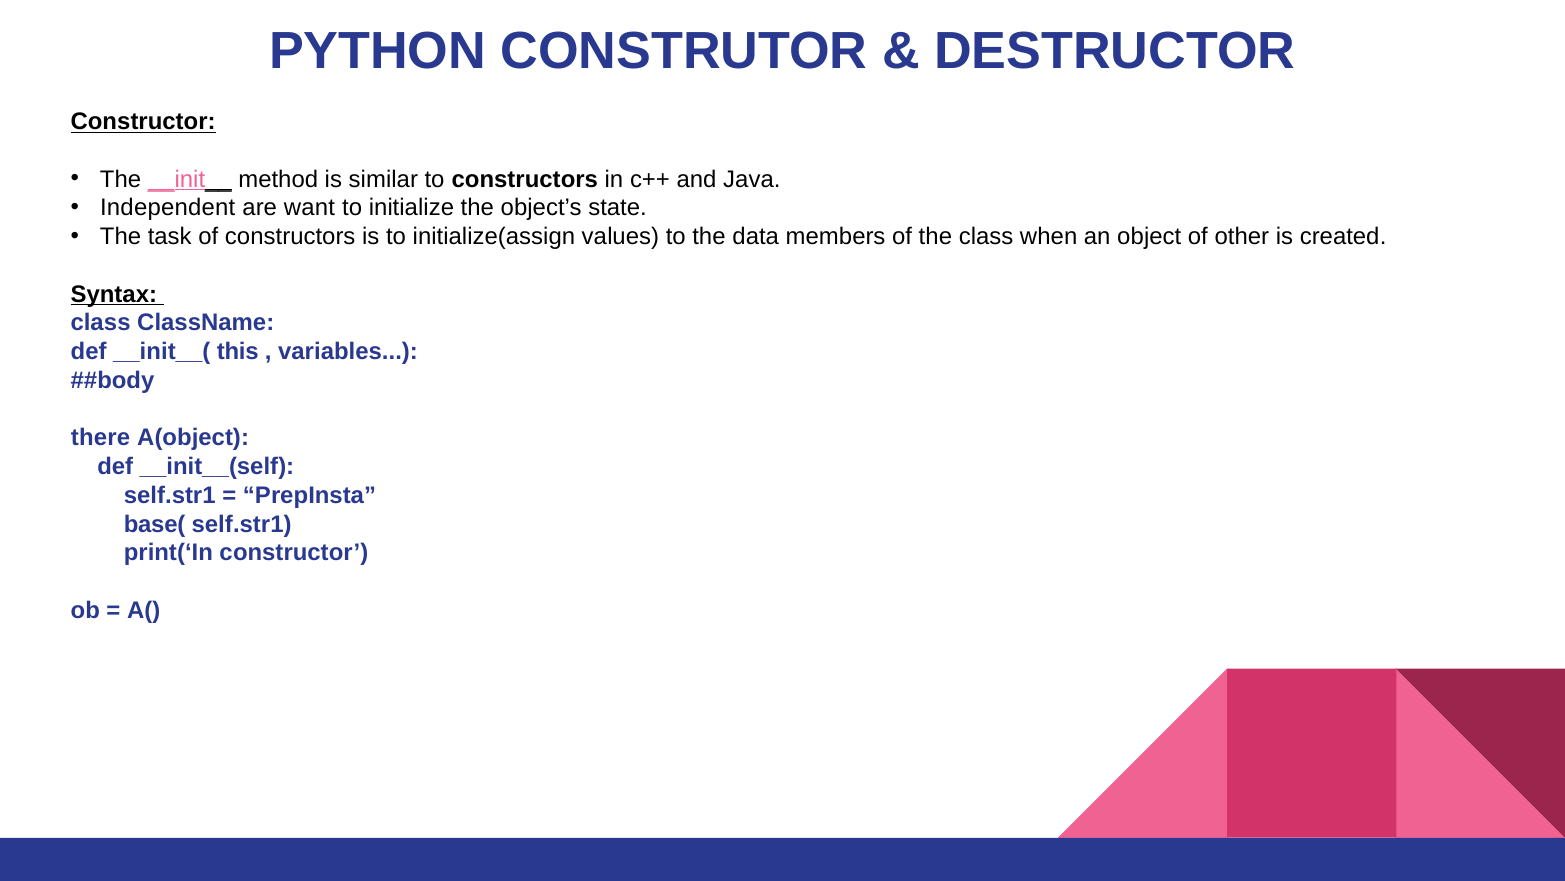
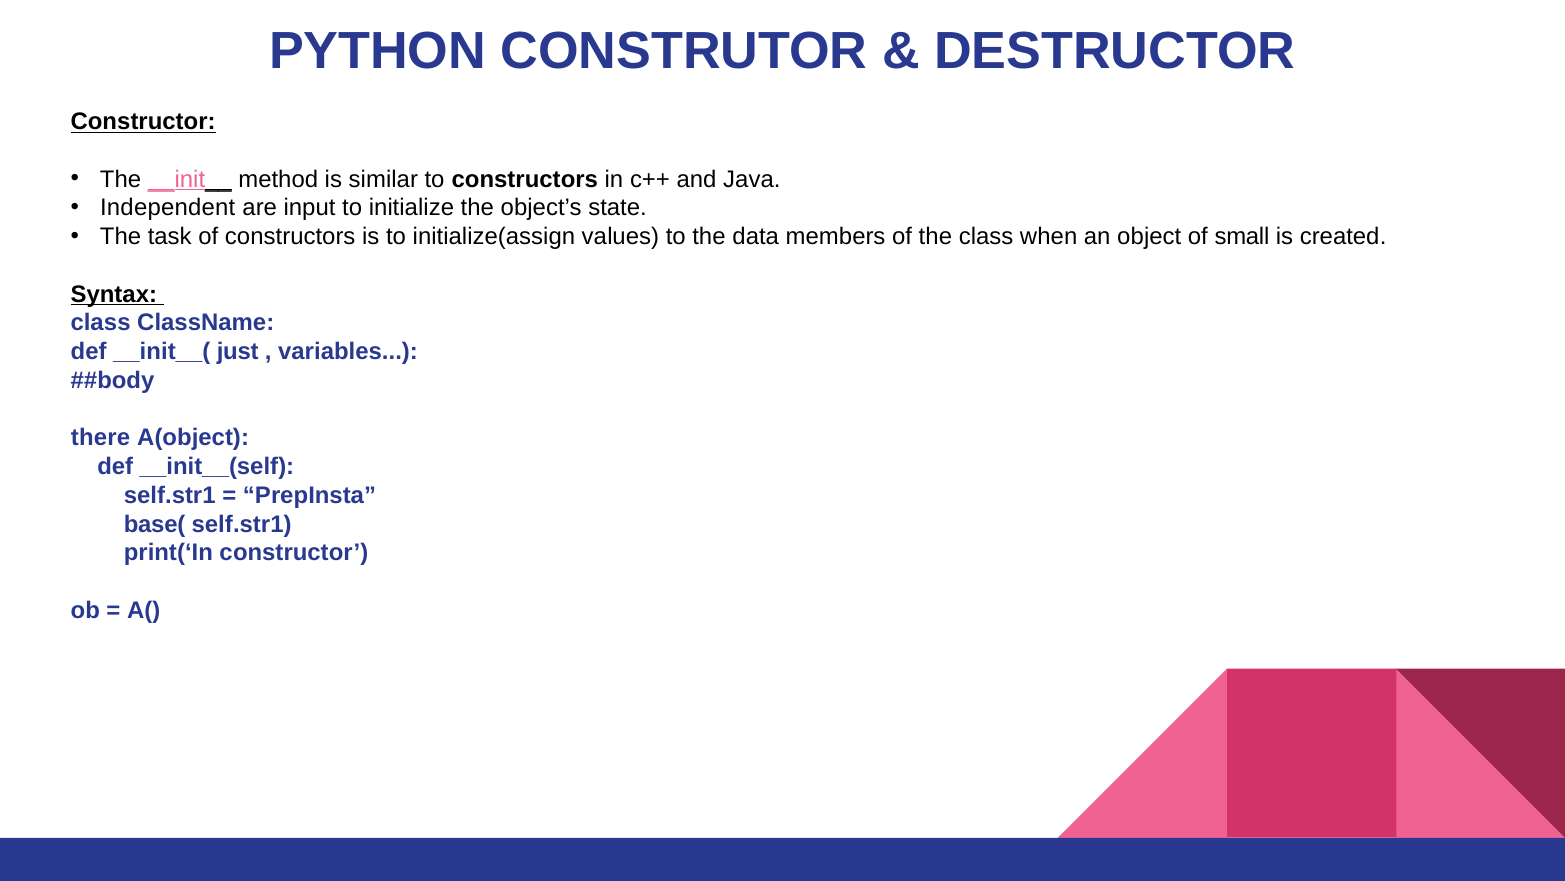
want: want -> input (310, 208)
other: other -> small (1242, 237)
this: this -> just (238, 352)
